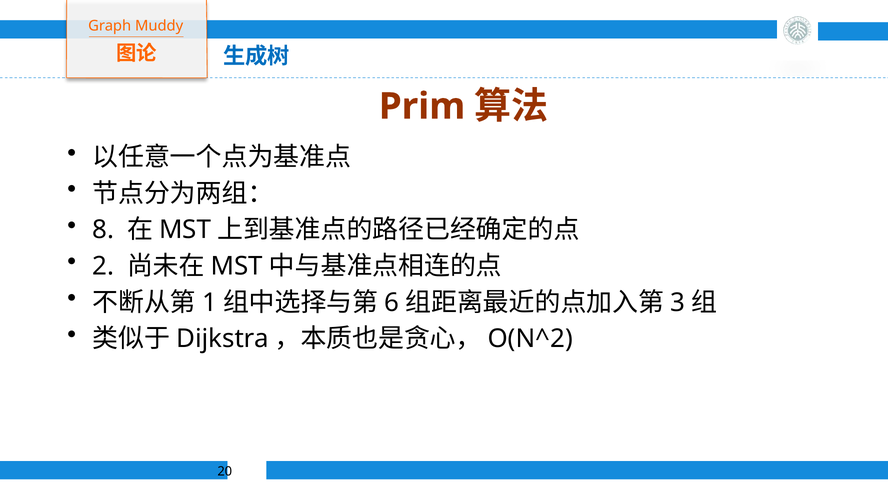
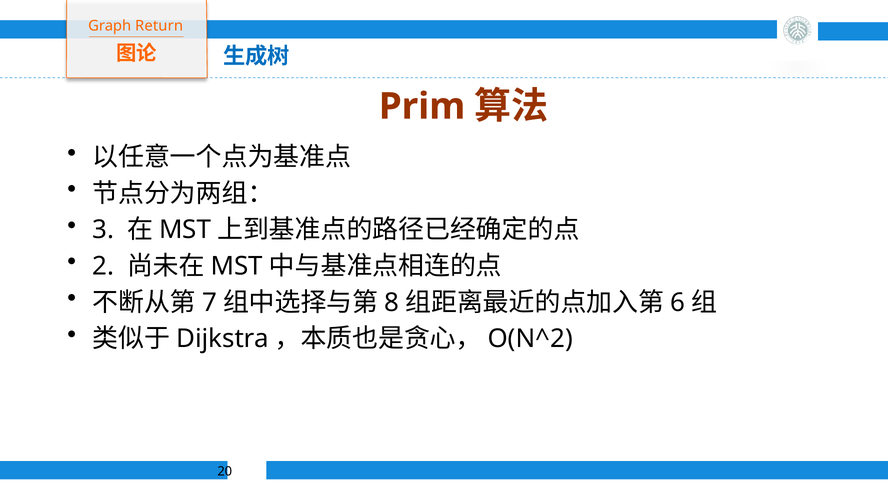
Muddy: Muddy -> Return (159, 26)
8: 8 -> 3 (103, 230)
1: 1 -> 7 (209, 302)
6: 6 -> 8 (392, 302)
3: 3 -> 6 (678, 302)
